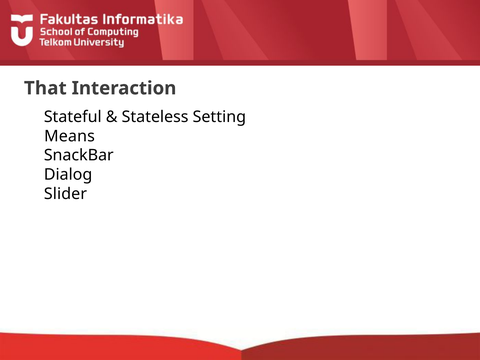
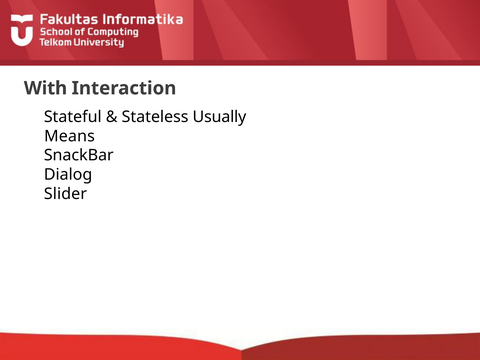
That: That -> With (46, 88)
Setting: Setting -> Usually (219, 117)
